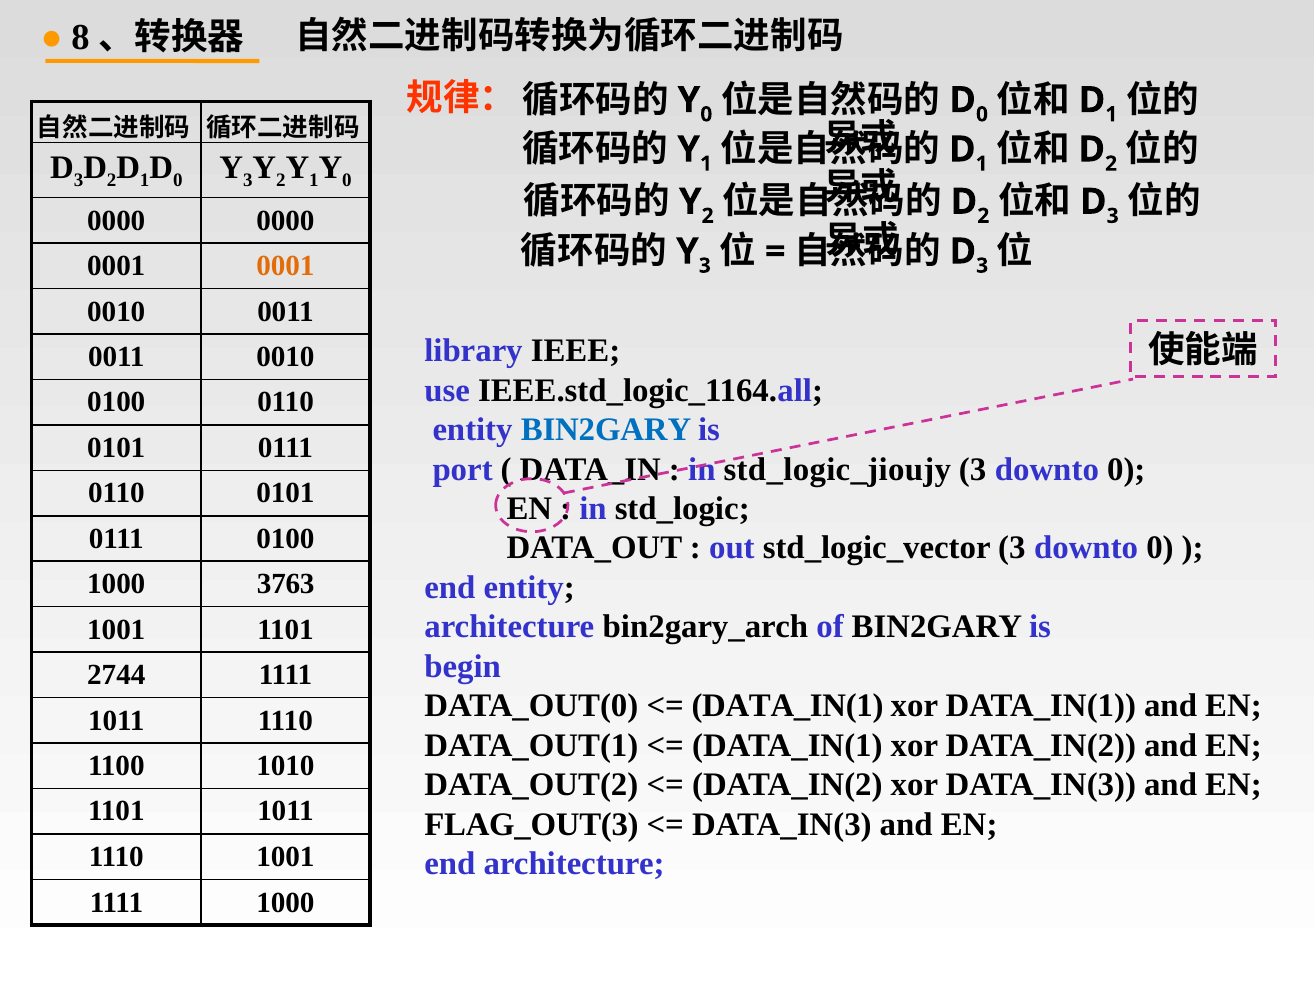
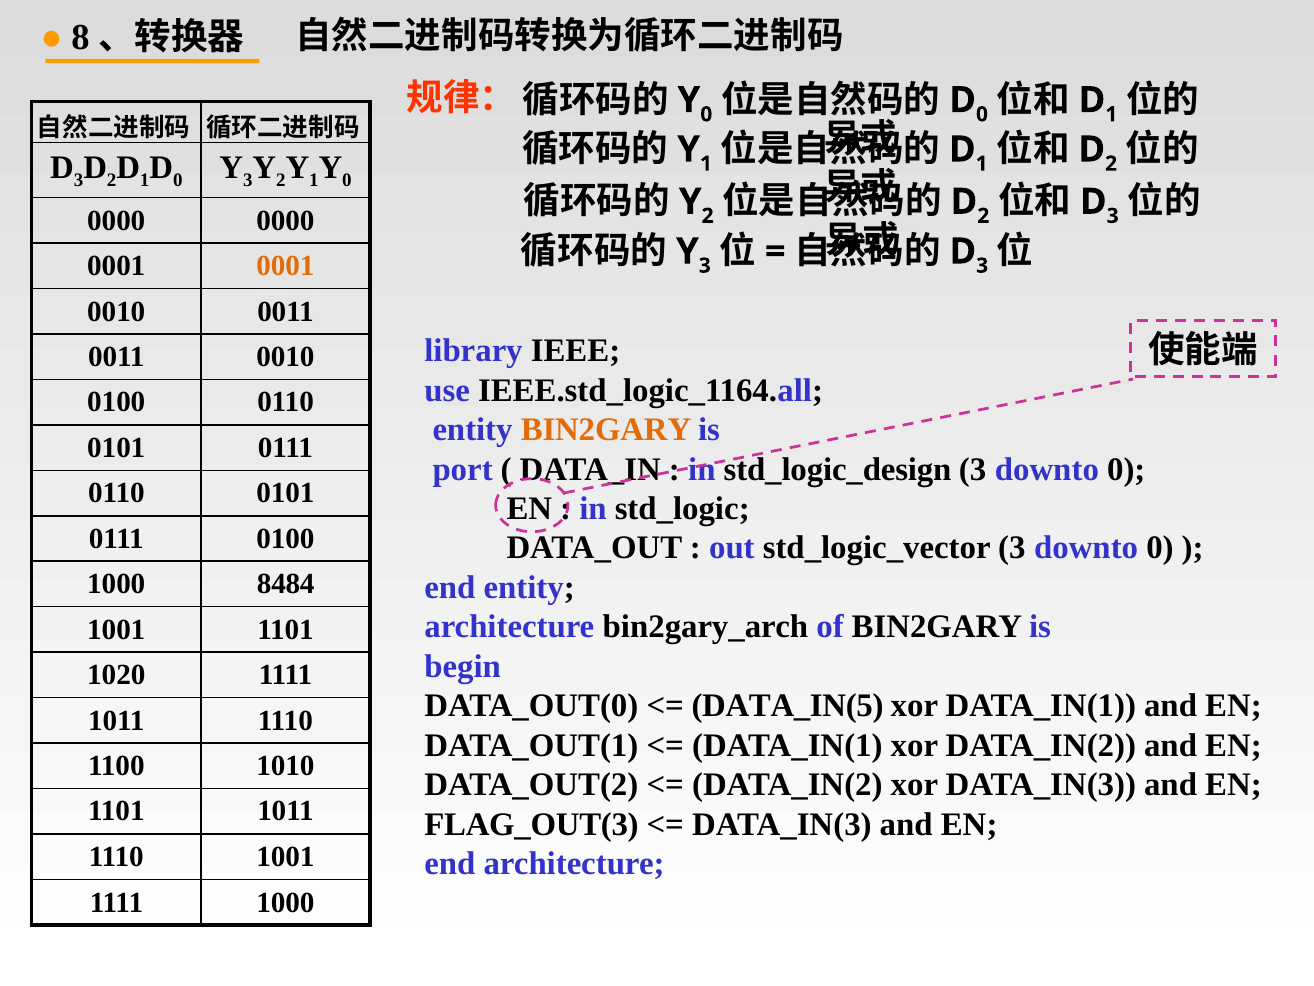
BIN2GARY colour: blue -> orange (606, 430)
std_logic_jioujy: std_logic_jioujy -> std_logic_design (838, 469)
3763: 3763 -> 8484 (286, 584)
2744: 2744 -> 1020 (116, 675)
DATA_IN(1: DATA_IN(1 -> DATA_IN(5 (788, 706)
